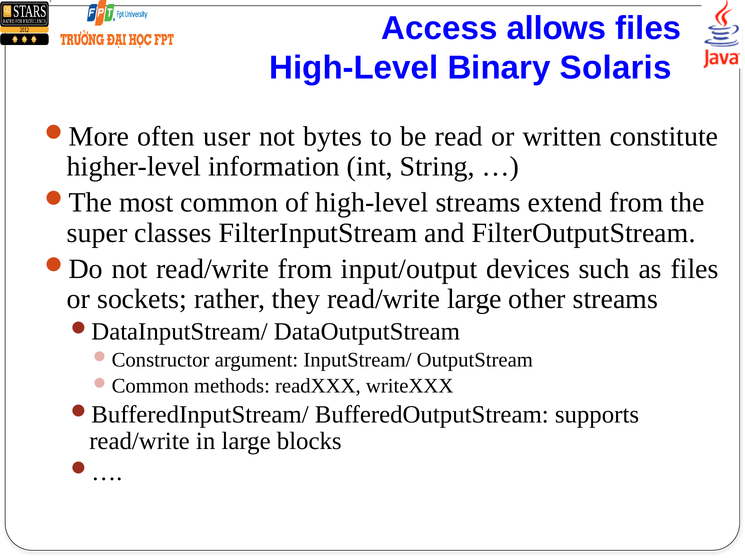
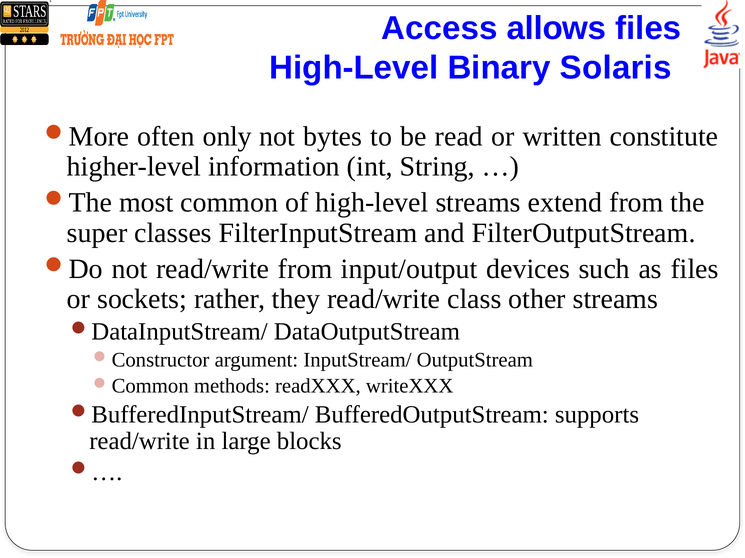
user: user -> only (227, 137)
read/write large: large -> class (474, 300)
